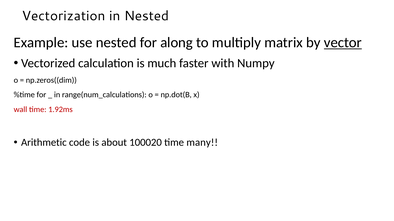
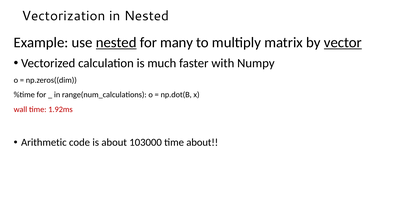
nested underline: none -> present (116, 43)
along: along -> many (177, 43)
100020: 100020 -> 103000 (146, 143)
time many: many -> about (202, 143)
